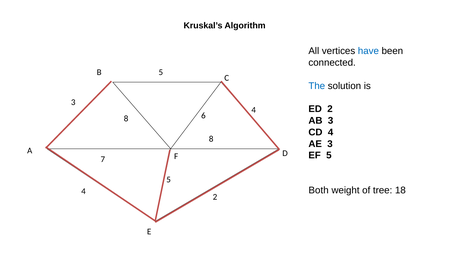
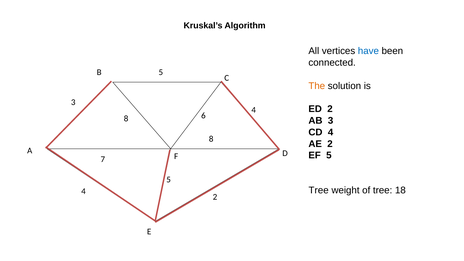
The colour: blue -> orange (317, 86)
AE 3: 3 -> 2 (330, 144)
Both: Both -> Tree (319, 190)
